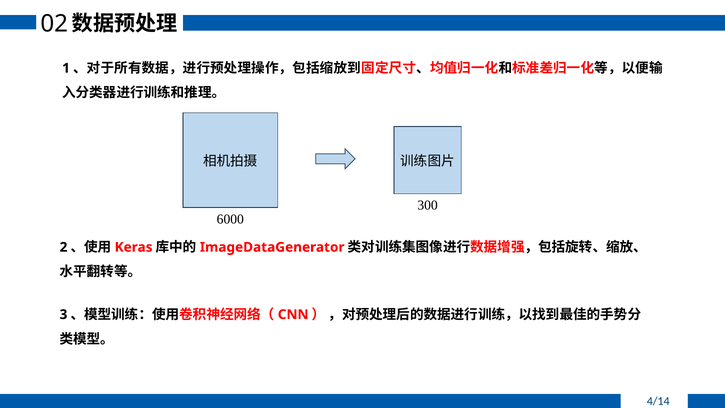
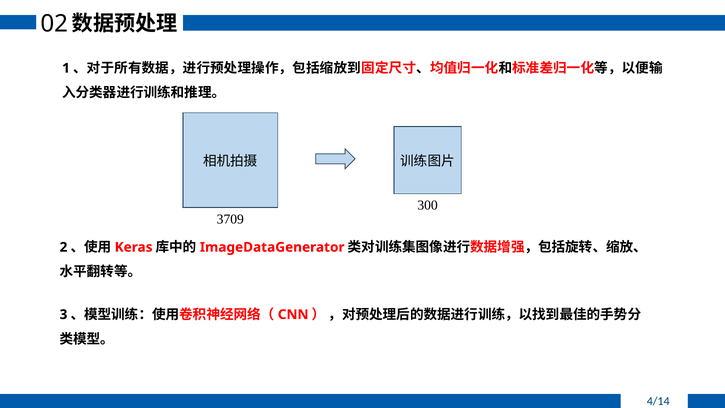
6000: 6000 -> 3709 (230, 219)
